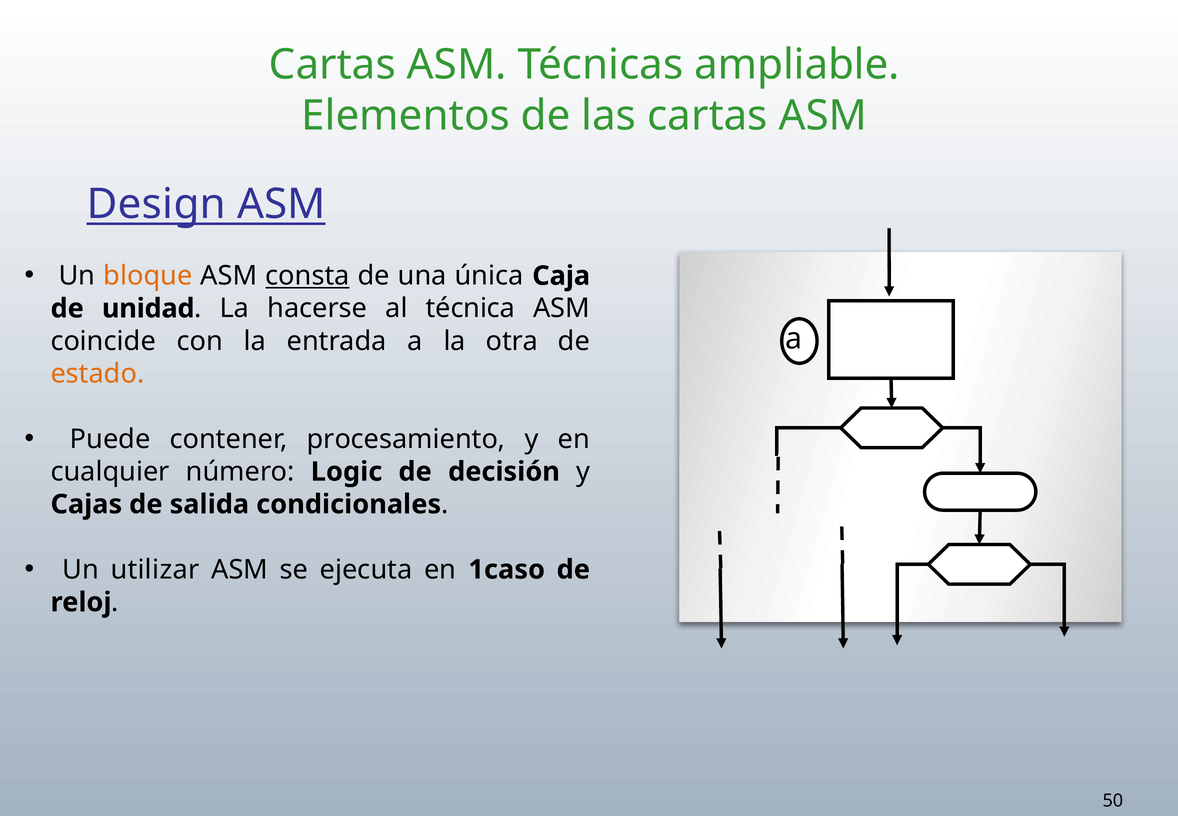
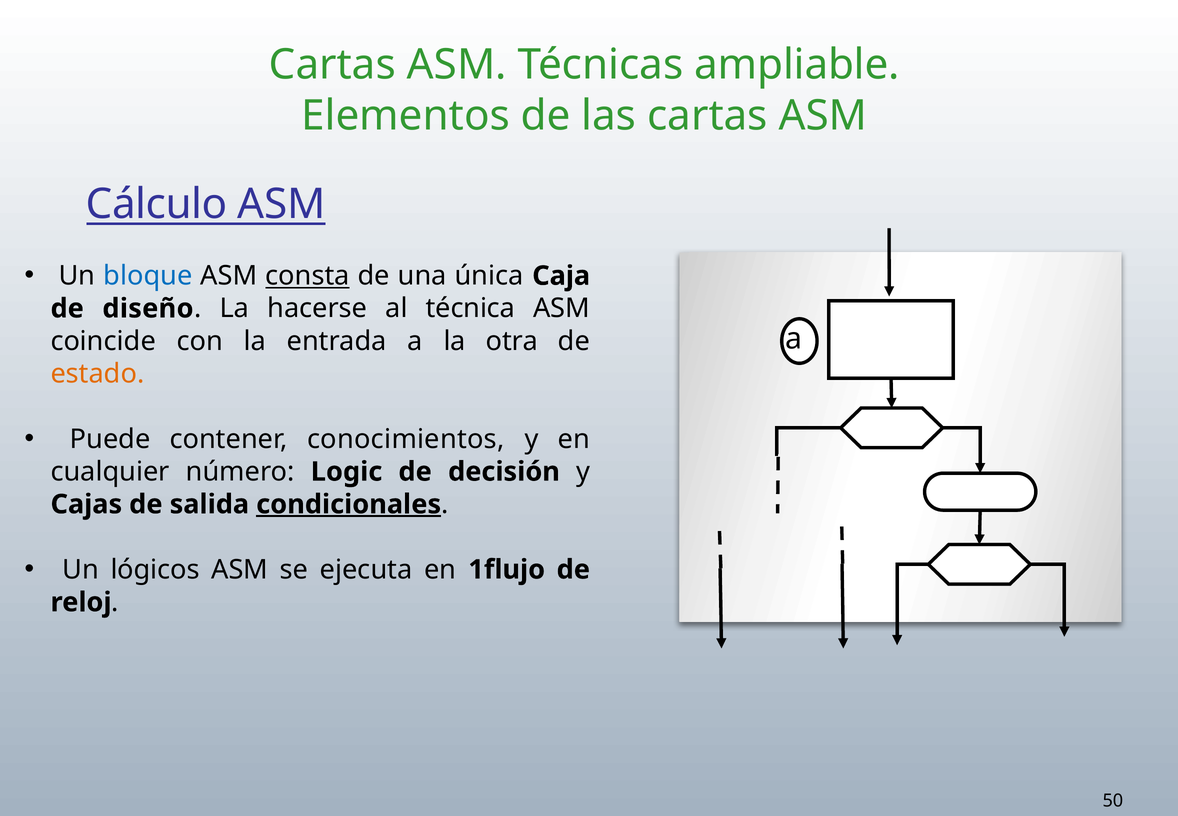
Design: Design -> Cálculo (157, 204)
bloque colour: orange -> blue (148, 276)
unidad: unidad -> diseño (148, 308)
procesamiento: procesamiento -> conocimientos (406, 439)
condicionales underline: none -> present (349, 504)
utilizar: utilizar -> lógicos (155, 569)
1caso: 1caso -> 1flujo (507, 569)
